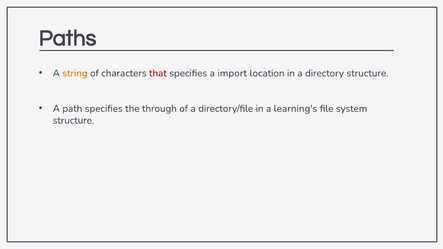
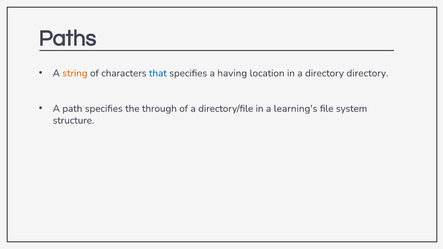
that colour: red -> blue (158, 73)
import: import -> having (232, 73)
directory structure: structure -> directory (367, 73)
